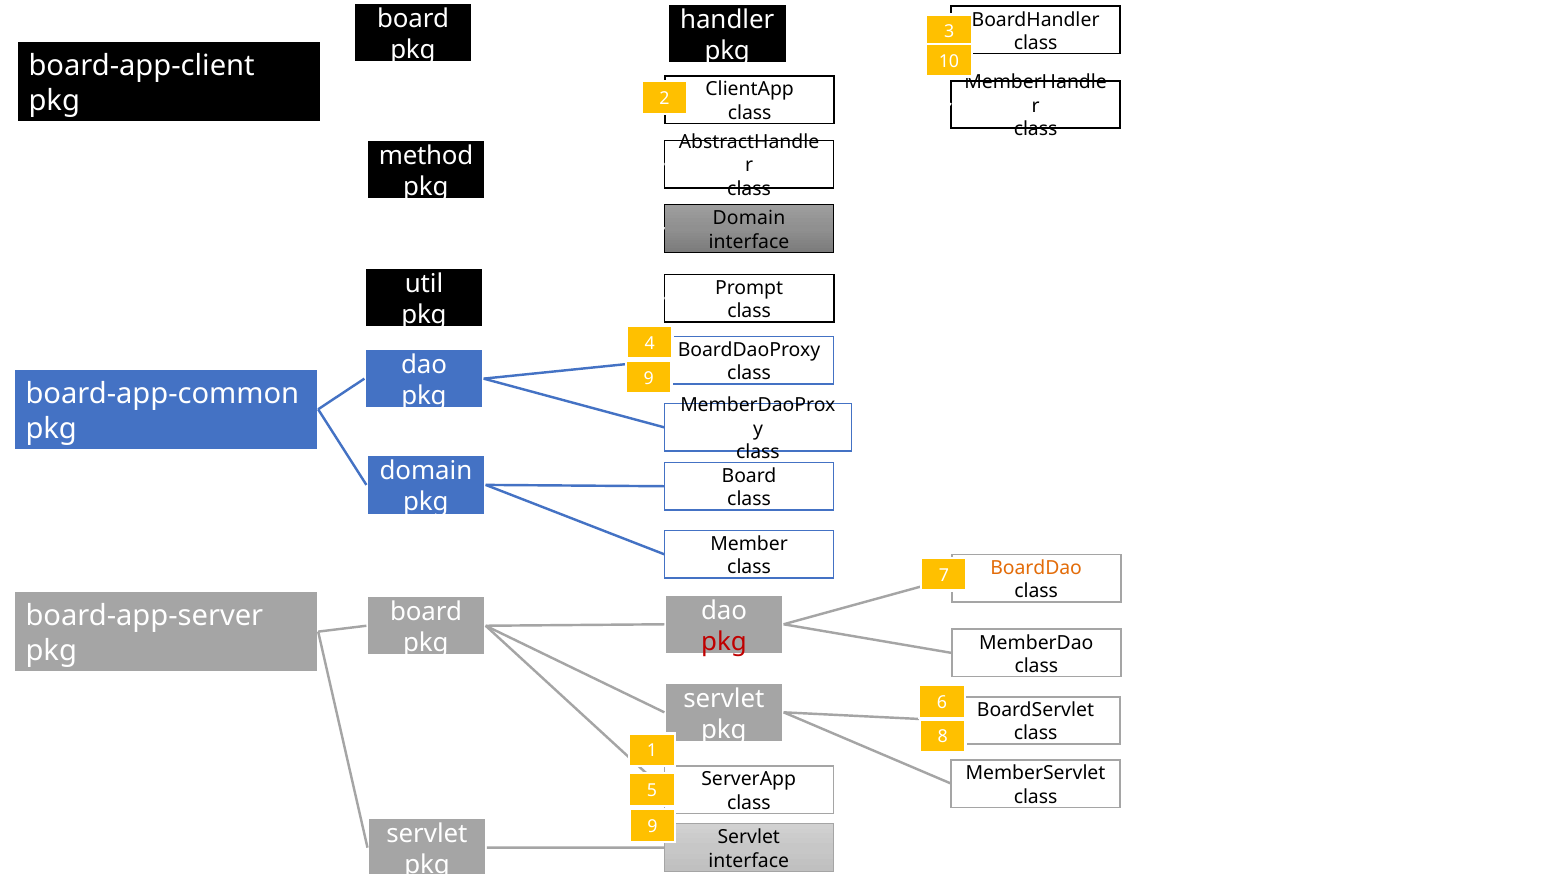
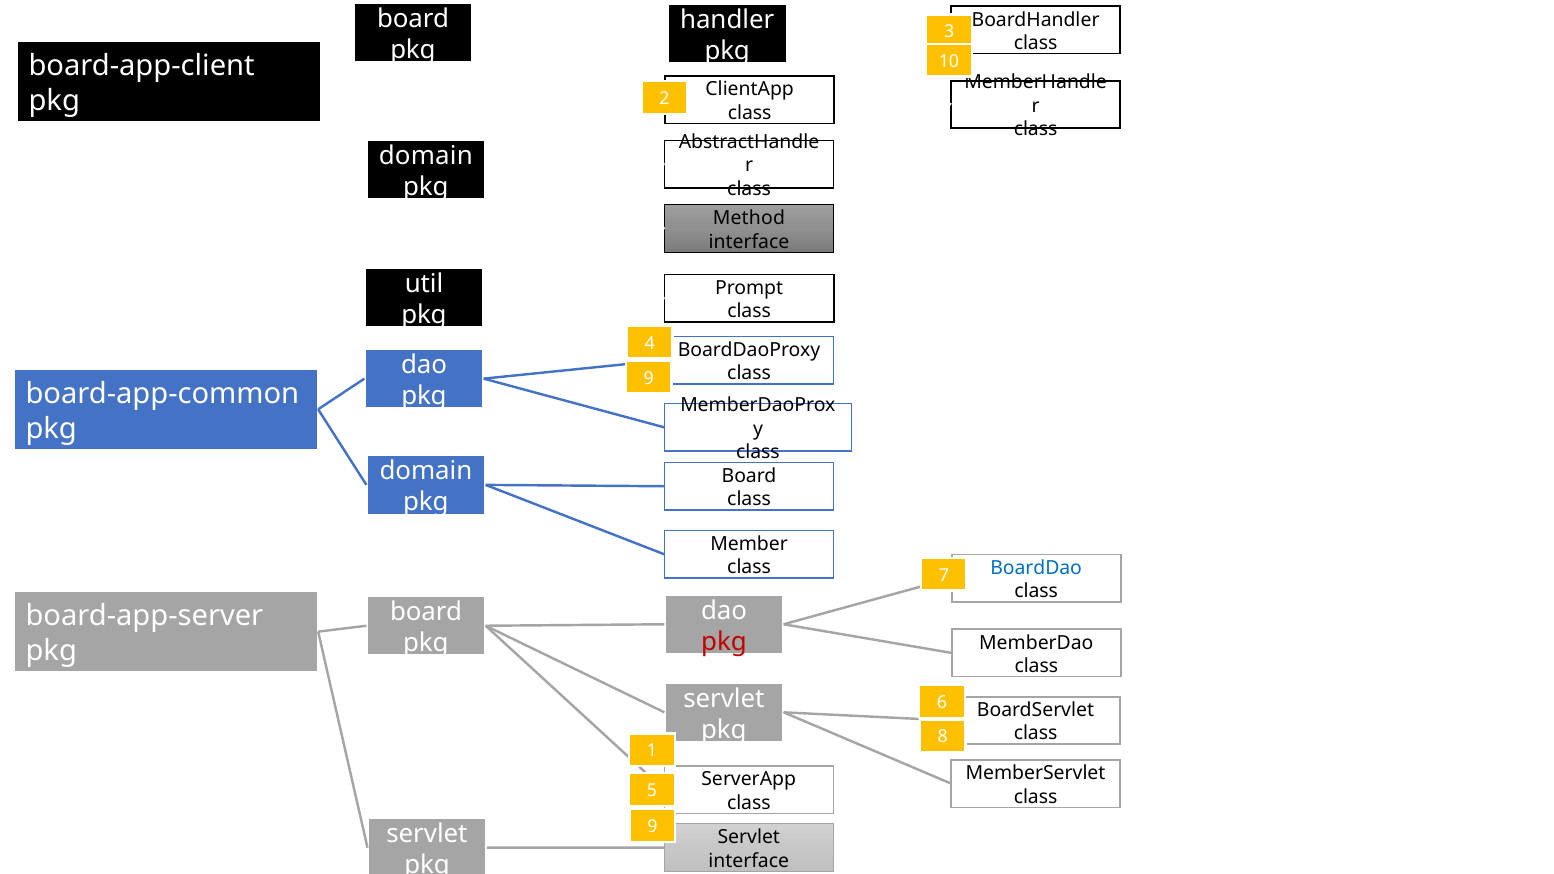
method: method -> domain (426, 156)
Domain: Domain -> Method (749, 218)
BoardDao colour: orange -> blue (1036, 568)
